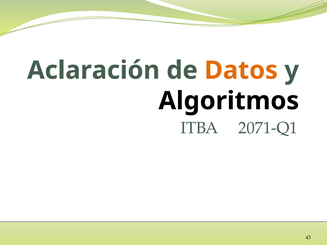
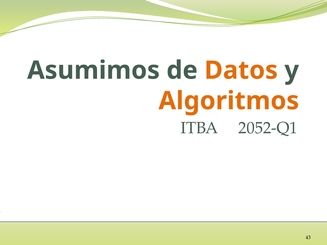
Aclaración: Aclaración -> Asumimos (93, 70)
Algoritmos colour: black -> orange (229, 101)
2071-Q1: 2071-Q1 -> 2052-Q1 (268, 128)
